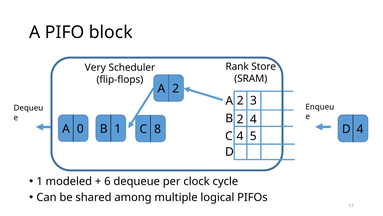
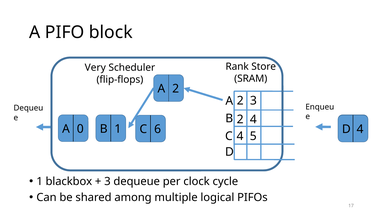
1 C 8: 8 -> 6 (158, 129)
modeled: modeled -> blackbox (69, 181)
6: 6 -> 3 (107, 181)
